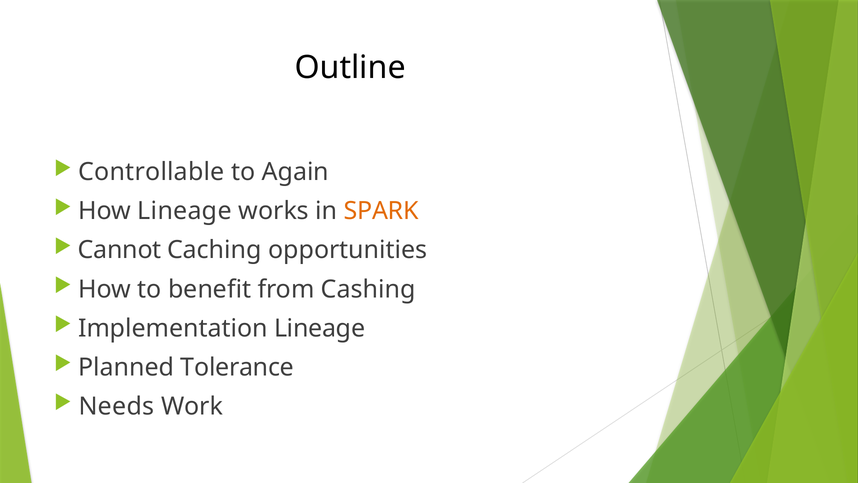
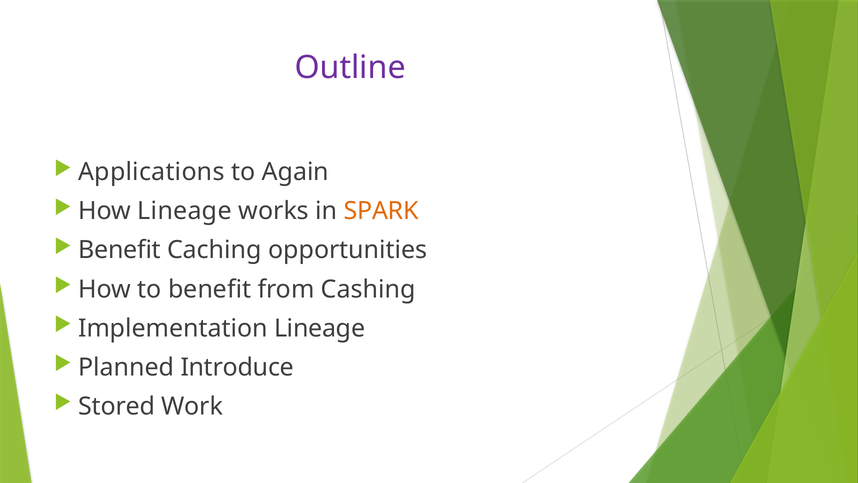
Outline colour: black -> purple (350, 68)
Controllable: Controllable -> Applications (151, 172)
Cannot: Cannot -> Benefit (120, 250)
Tolerance: Tolerance -> Introduce (237, 367)
Needs: Needs -> Stored (117, 406)
